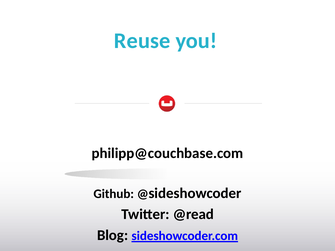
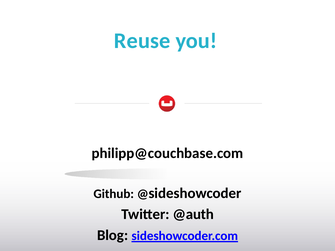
@read: @read -> @auth (193, 214)
